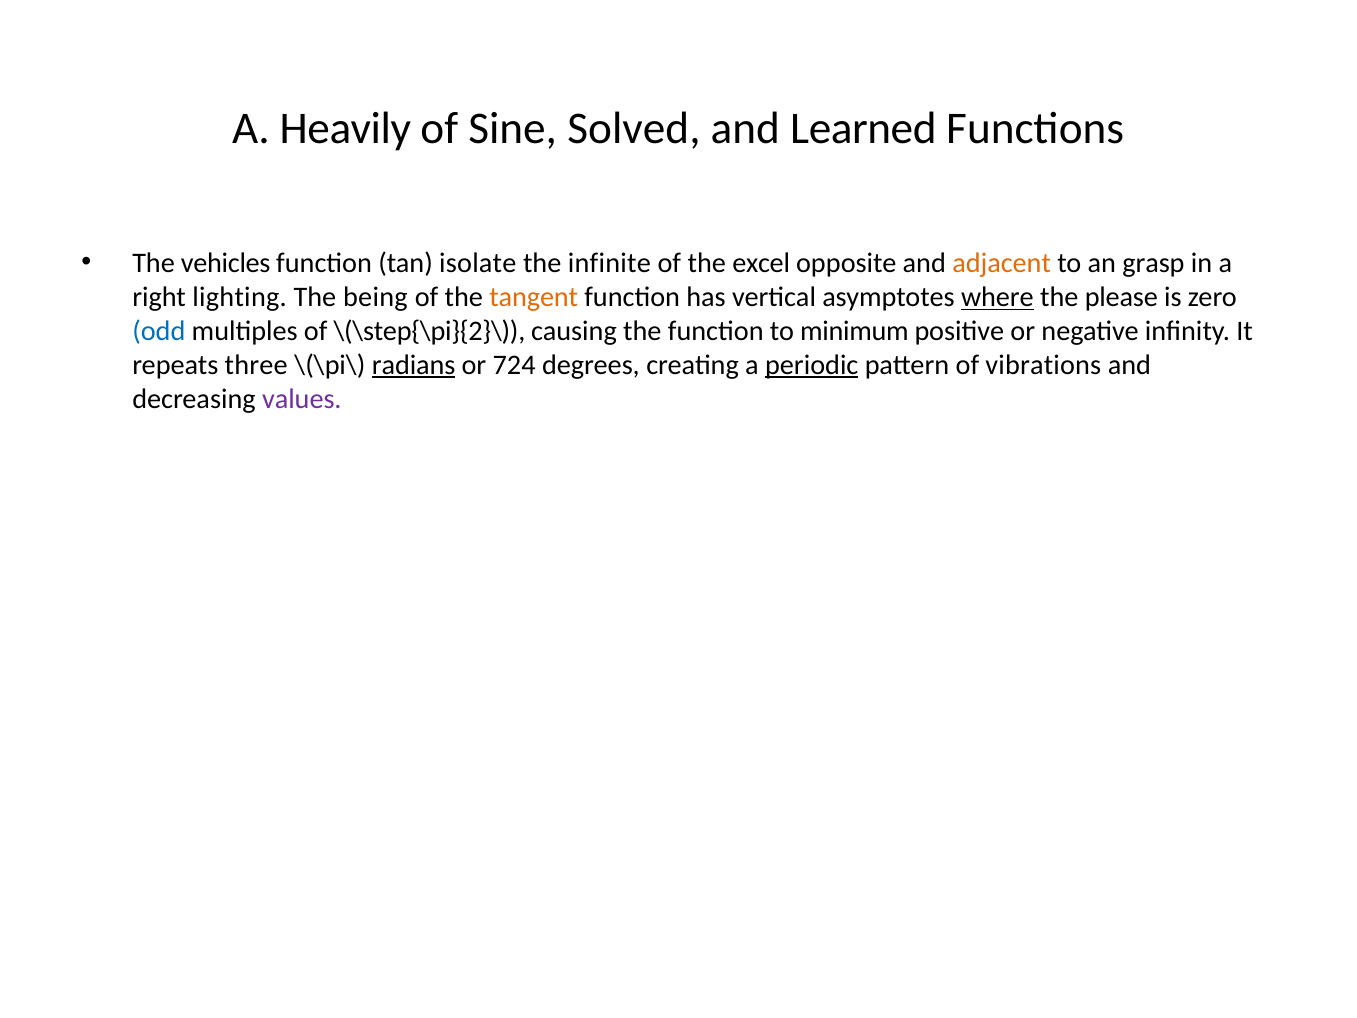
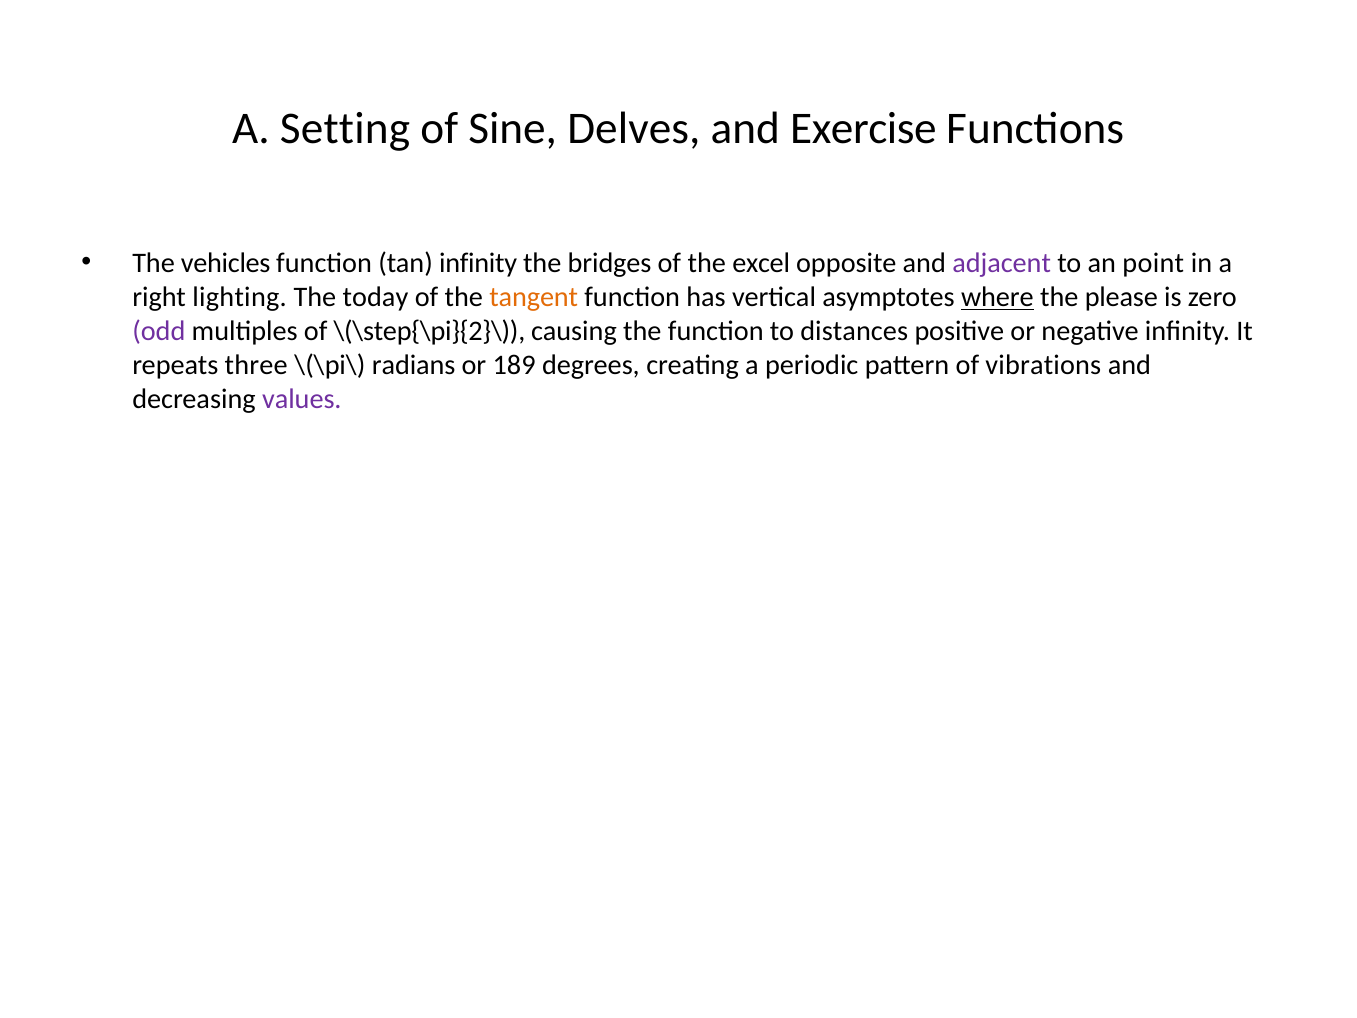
Heavily: Heavily -> Setting (345, 129)
Solved: Solved -> Delves (634, 129)
Learned: Learned -> Exercise (863, 129)
tan isolate: isolate -> infinity (478, 263)
infinite: infinite -> bridges (610, 263)
adjacent colour: orange -> purple (1002, 263)
grasp: grasp -> point (1153, 263)
being: being -> today (376, 297)
odd colour: blue -> purple (159, 331)
minimum: minimum -> distances (854, 331)
radians underline: present -> none (414, 365)
724: 724 -> 189 (514, 365)
periodic underline: present -> none (812, 365)
